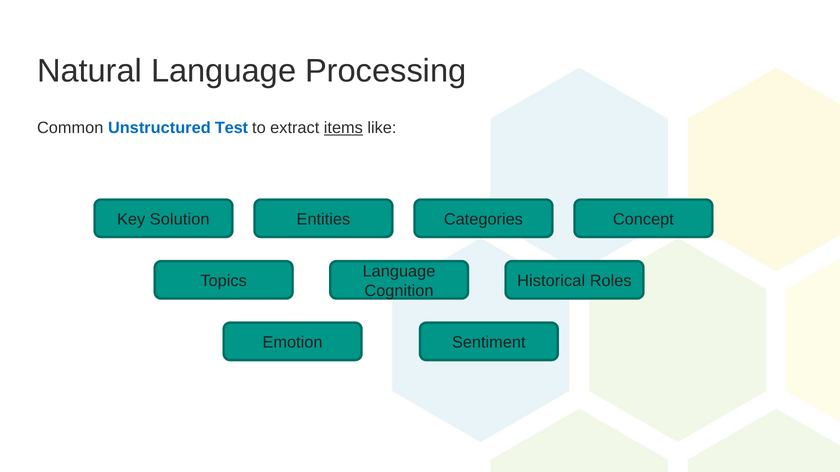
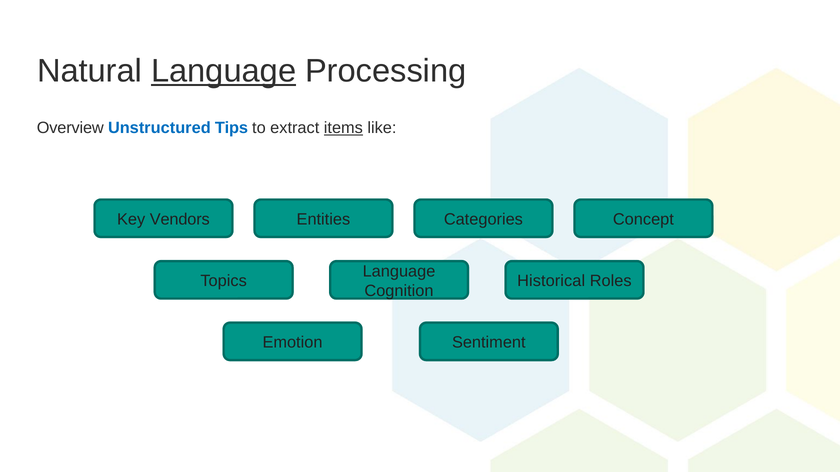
Language underline: none -> present (224, 71)
Common: Common -> Overview (70, 128)
Test: Test -> Tips (231, 128)
Solution: Solution -> Vendors (180, 220)
